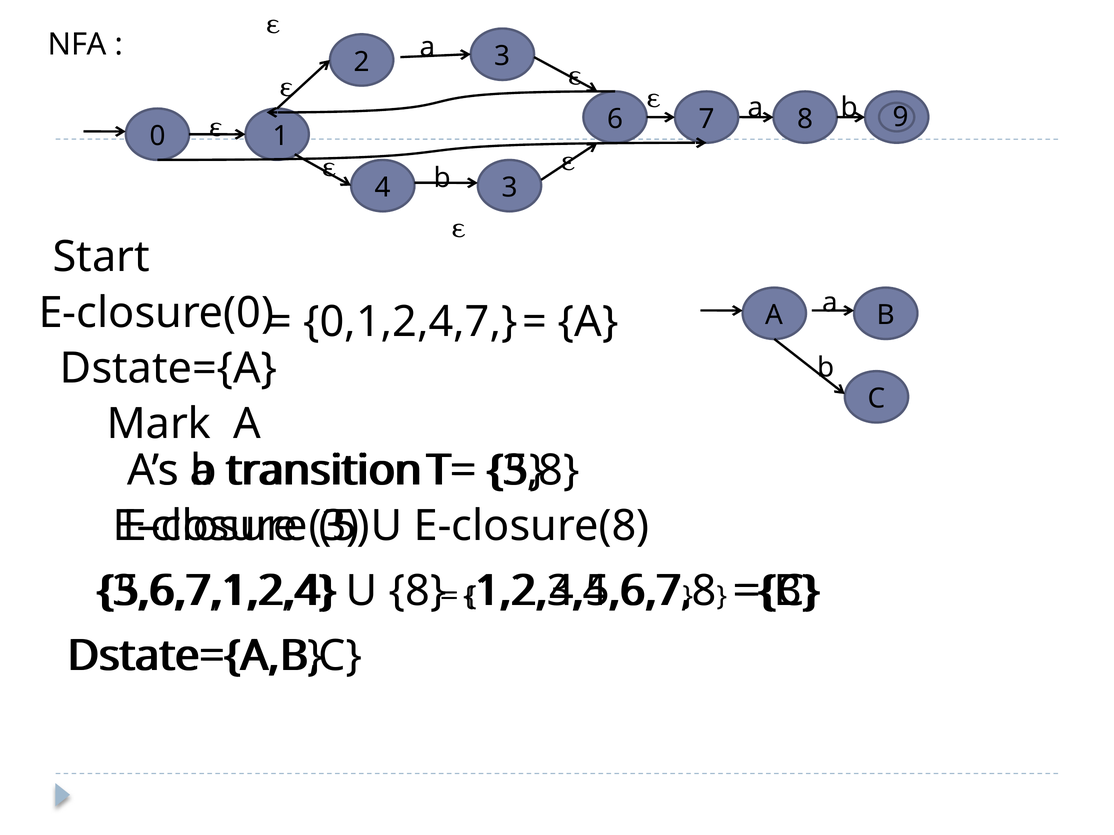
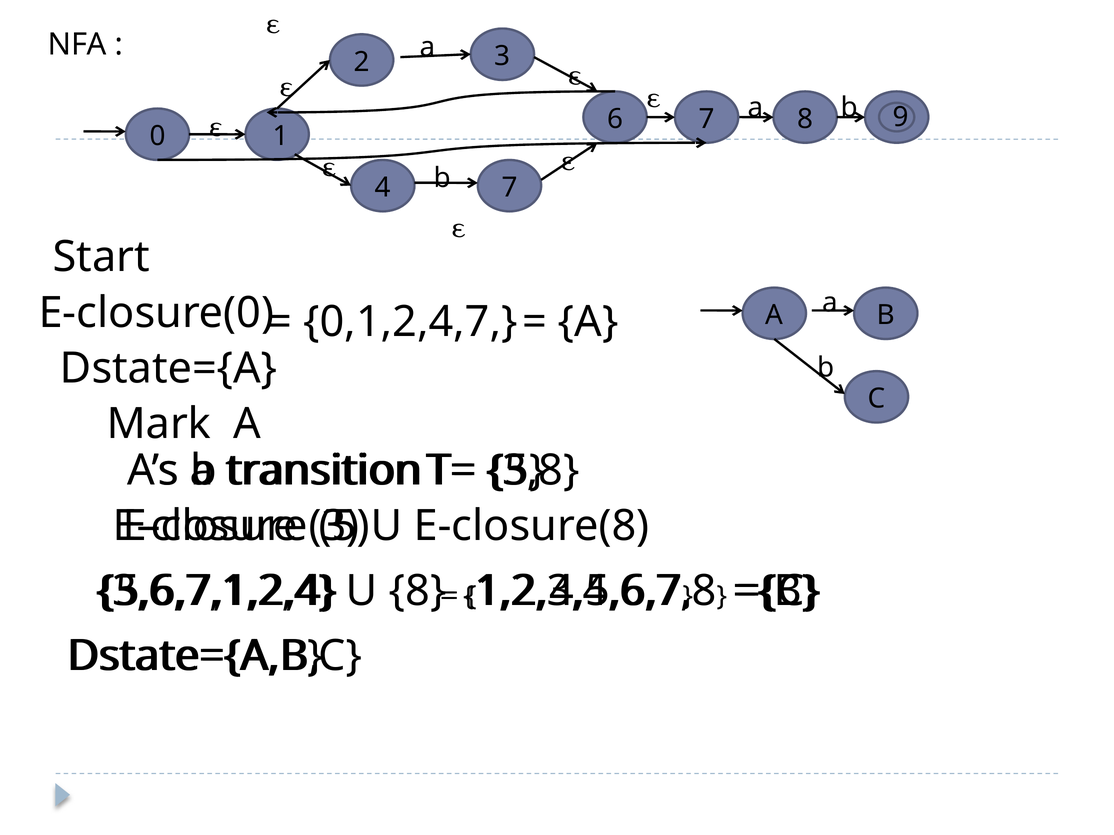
4 3: 3 -> 7 (509, 188)
